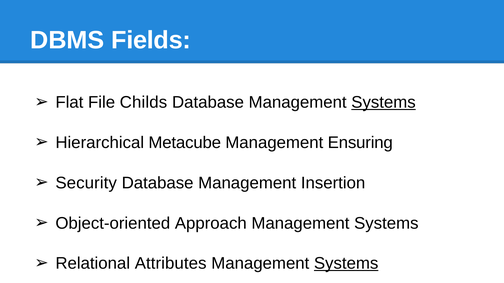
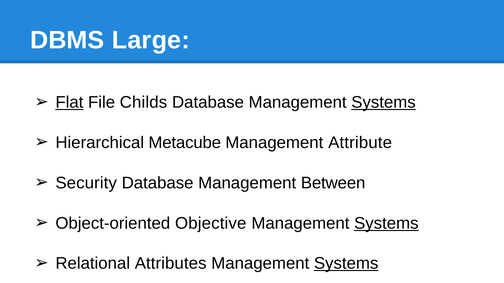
Fields: Fields -> Large (151, 40)
Flat underline: none -> present (69, 103)
Ensuring: Ensuring -> Attribute (360, 143)
Insertion: Insertion -> Between (333, 183)
Approach: Approach -> Objective (211, 224)
Systems underline: none -> present (386, 224)
